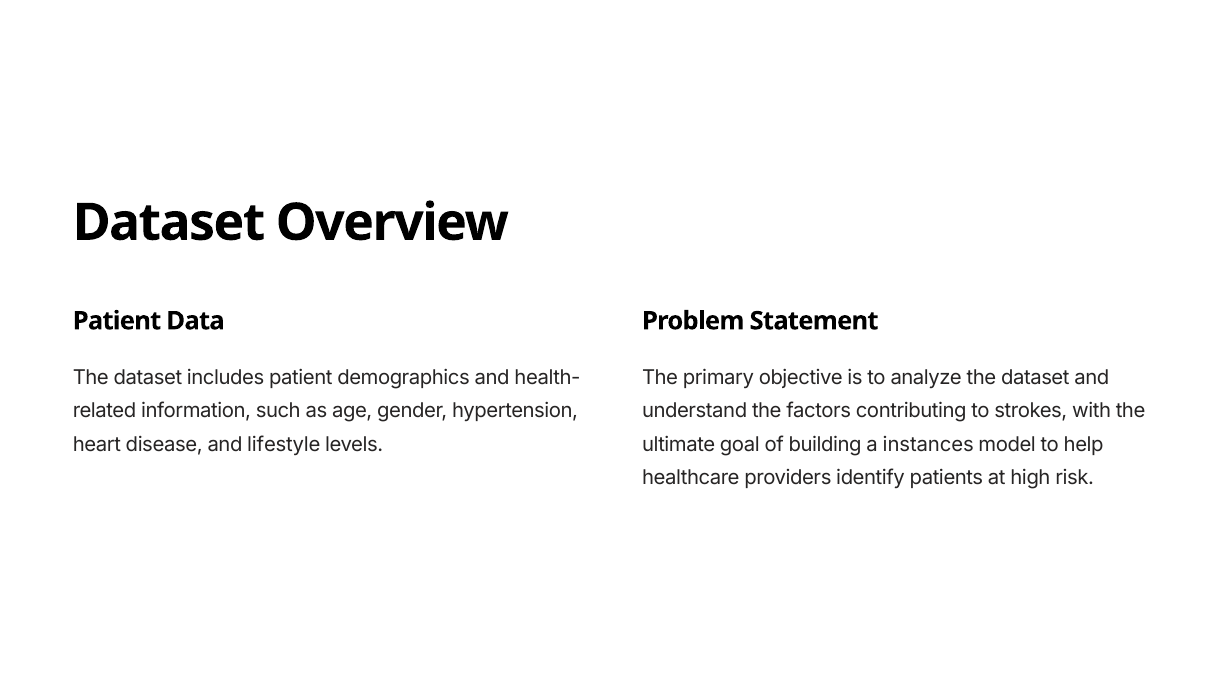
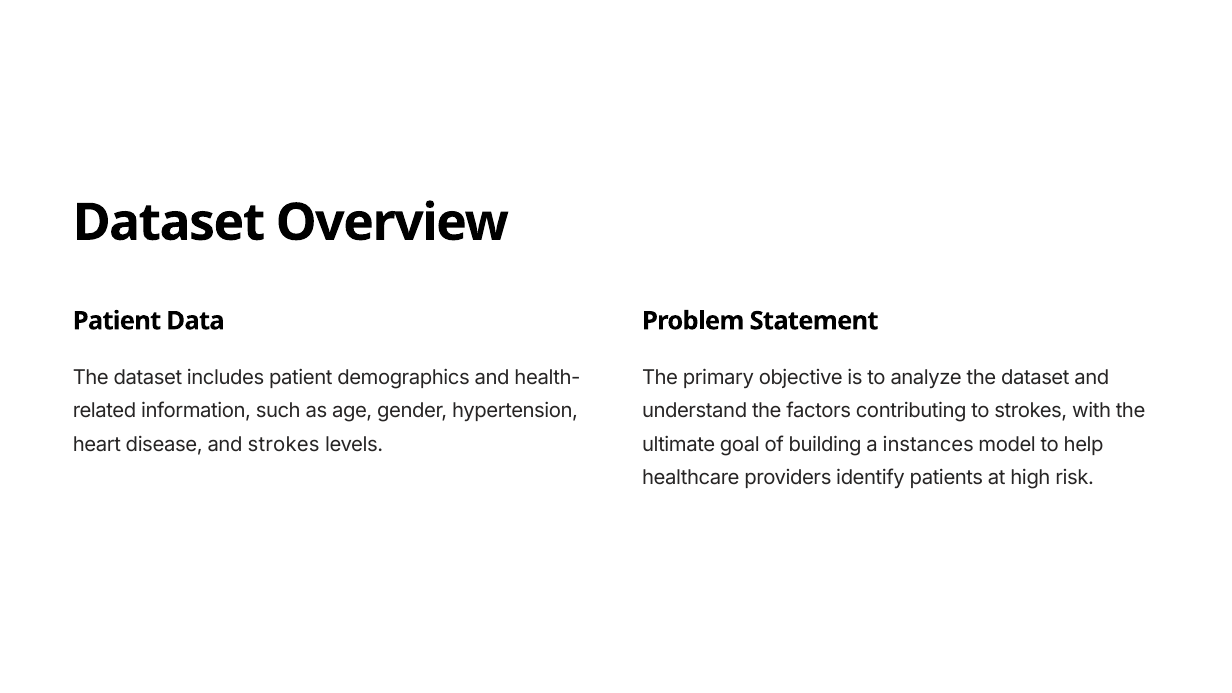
and lifestyle: lifestyle -> strokes (284, 444)
